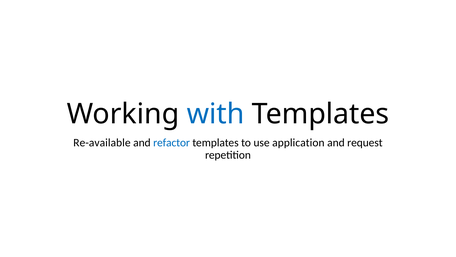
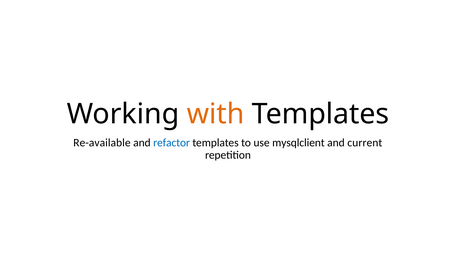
with colour: blue -> orange (216, 114)
application: application -> mysqlclient (298, 143)
request: request -> current (365, 143)
